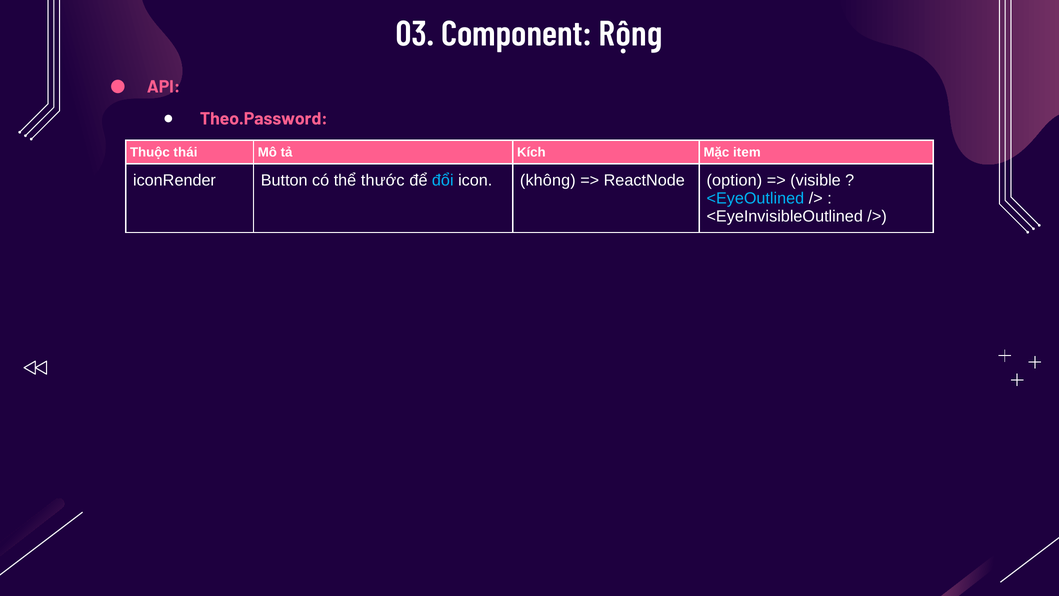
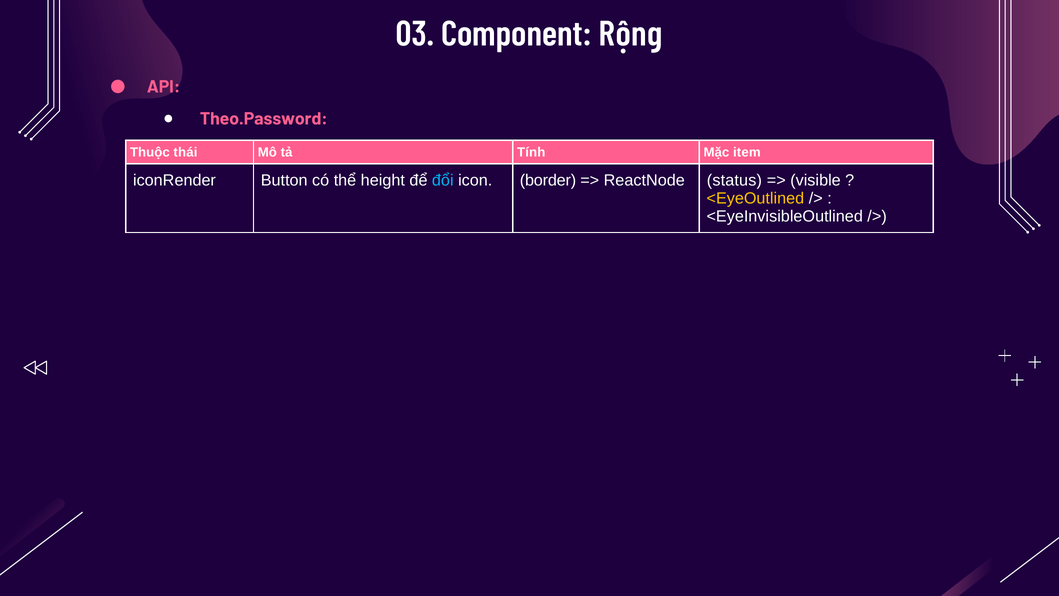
Kích: Kích -> Tính (531, 152)
thước: thước -> height (383, 180)
không: không -> border (548, 180)
option: option -> status (734, 180)
<EyeOutlined colour: light blue -> yellow (755, 198)
